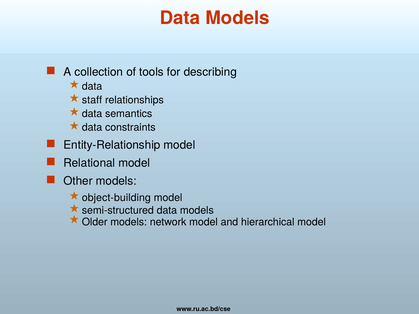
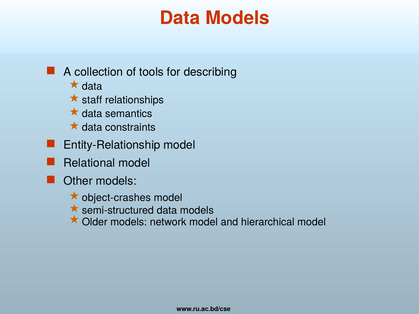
object-building: object-building -> object-crashes (116, 198)
